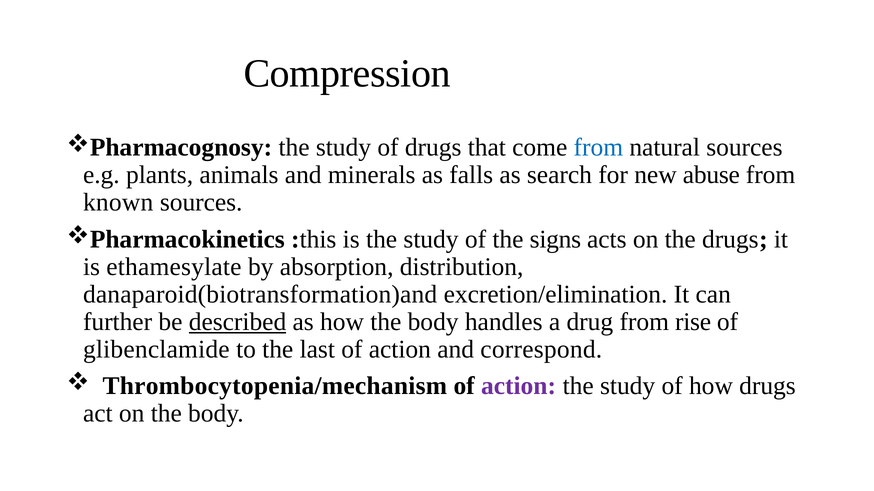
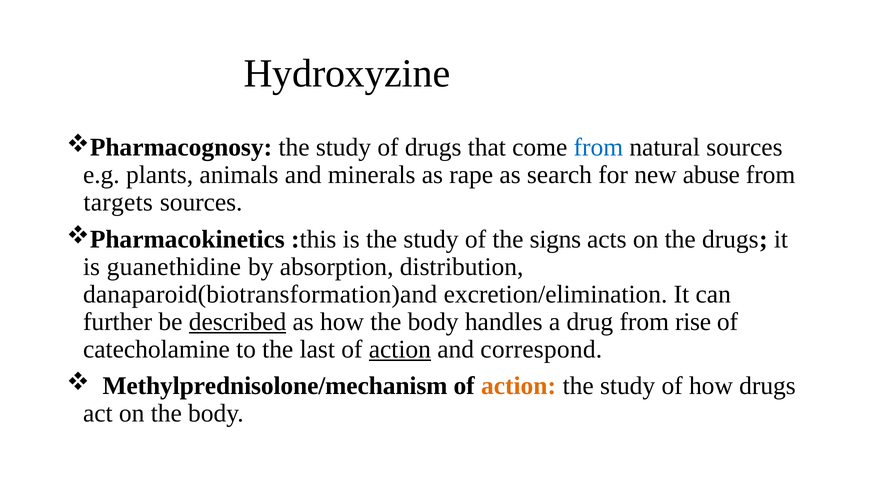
Compression: Compression -> Hydroxyzine (347, 73)
falls: falls -> rape (471, 175)
known: known -> targets (118, 203)
ethamesylate: ethamesylate -> guanethidine (174, 267)
glibenclamide: glibenclamide -> catecholamine (156, 350)
action underline: none -> present (400, 350)
Thrombocytopenia/mechanism: Thrombocytopenia/mechanism -> Methylprednisolone/mechanism (275, 386)
action colour: purple -> orange (519, 386)
